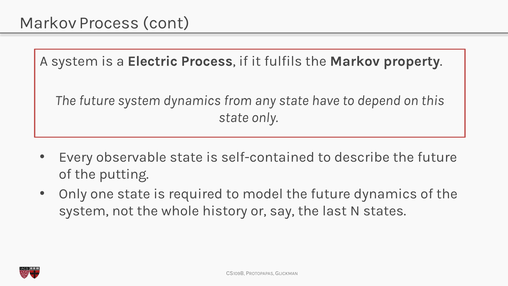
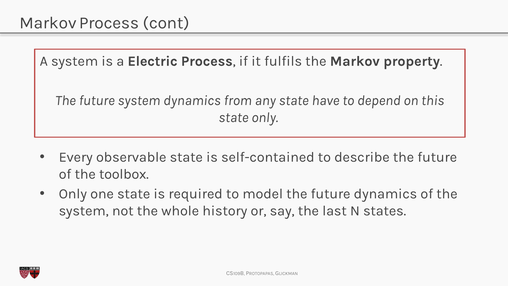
putting: putting -> toolbox (124, 174)
